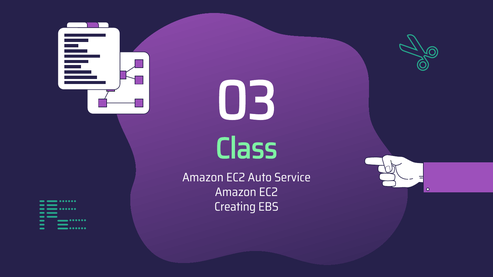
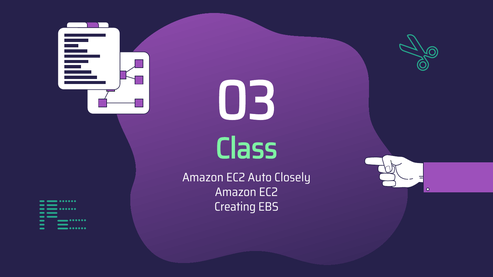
Service: Service -> Closely (292, 178)
